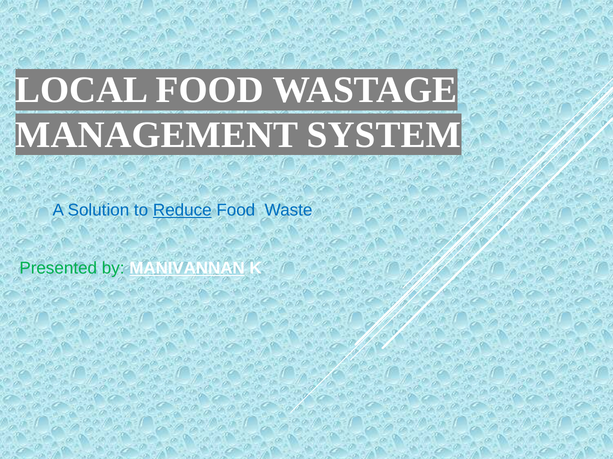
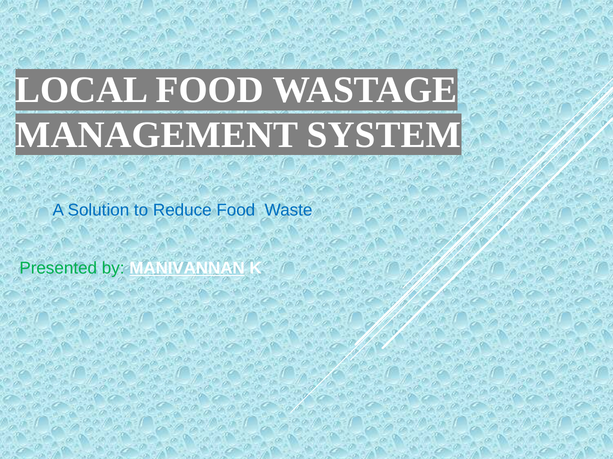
Reduce underline: present -> none (182, 211)
